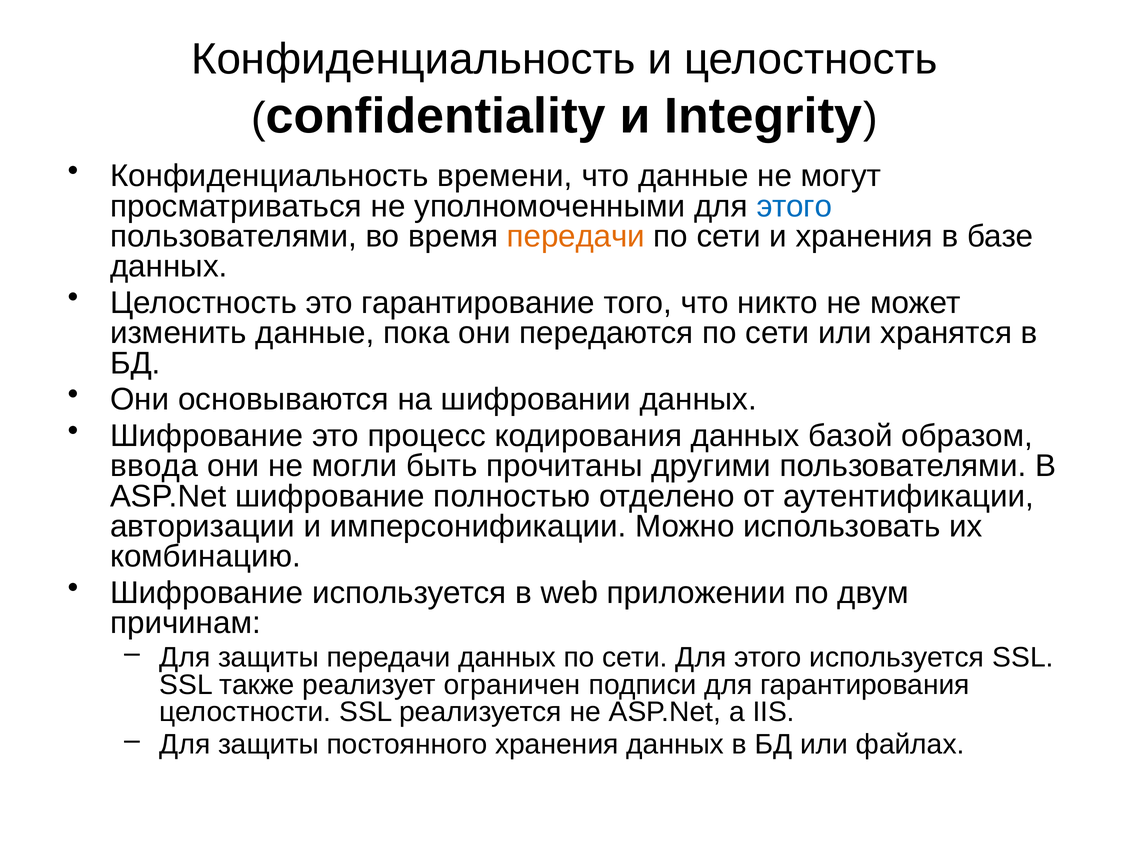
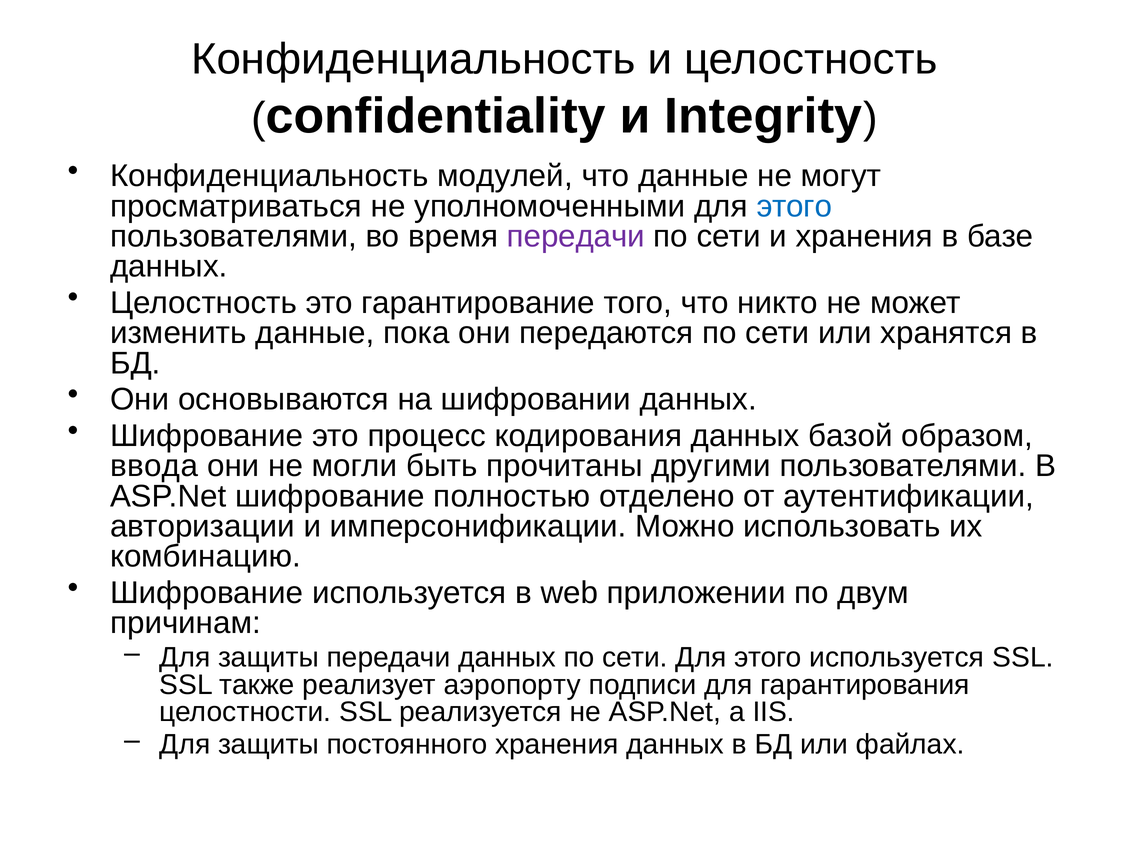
времени: времени -> модулей (505, 176)
передачи colour: orange -> purple (576, 236)
ограничен: ограничен -> аэропорту (512, 684)
